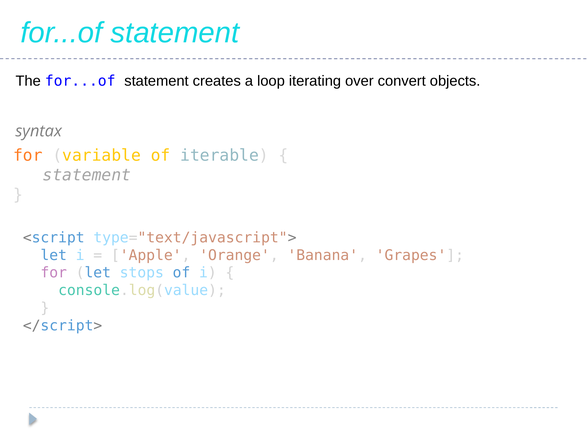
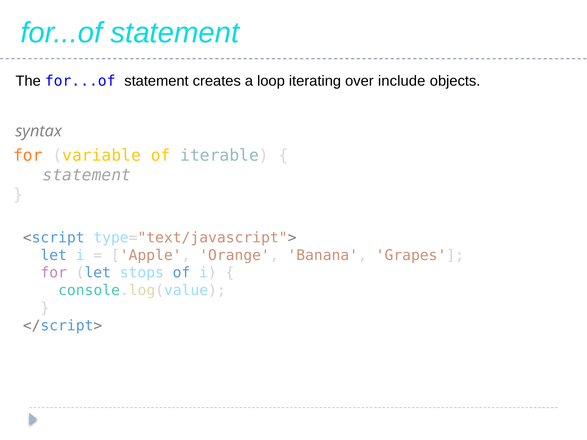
convert: convert -> include (402, 81)
